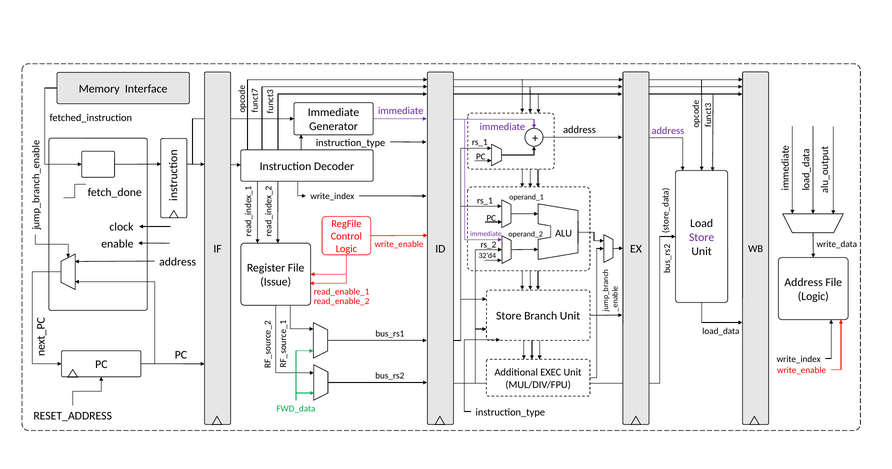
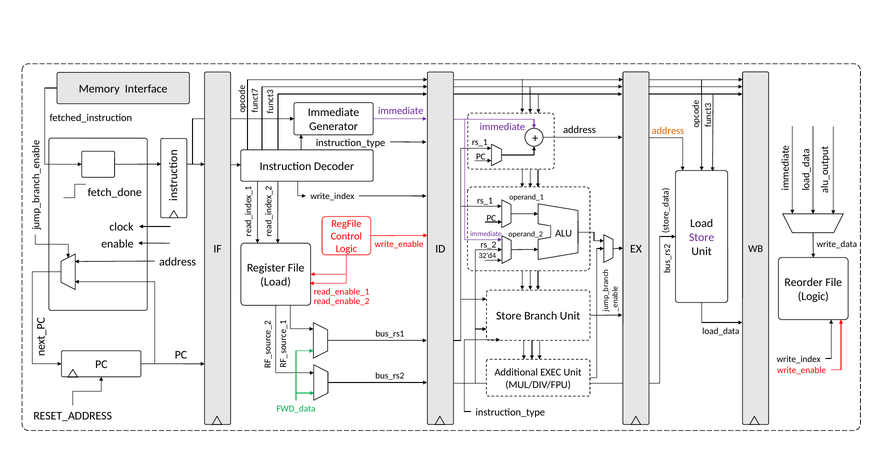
address colour: purple -> orange (668, 131)
Issue: Issue -> Load (276, 282)
Address: Address -> Reorder (804, 283)
